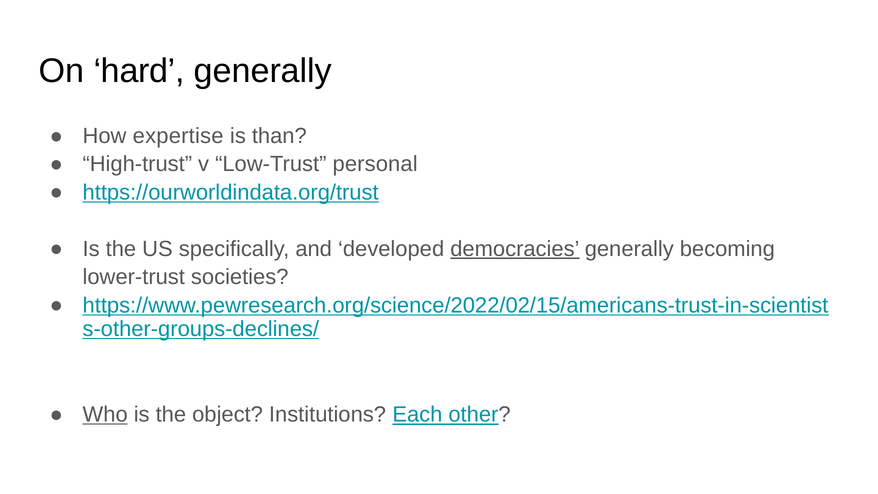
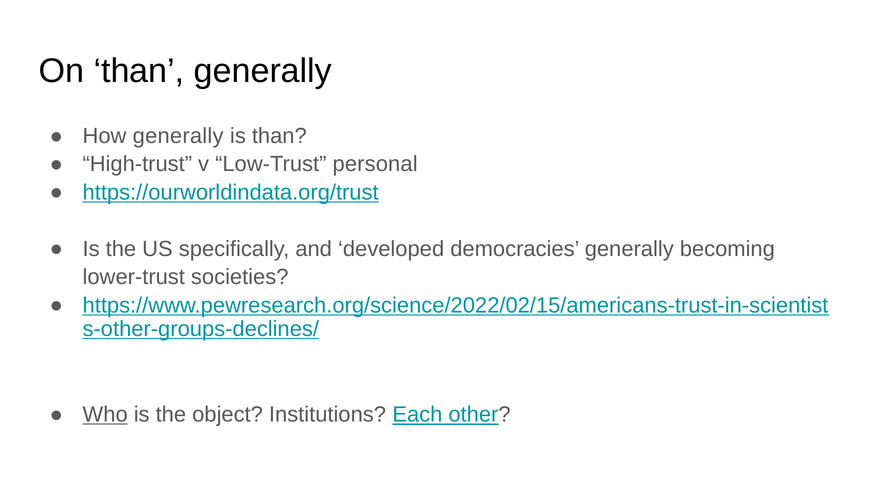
On hard: hard -> than (139, 71)
How expertise: expertise -> generally (178, 136)
democracies underline: present -> none (515, 249)
